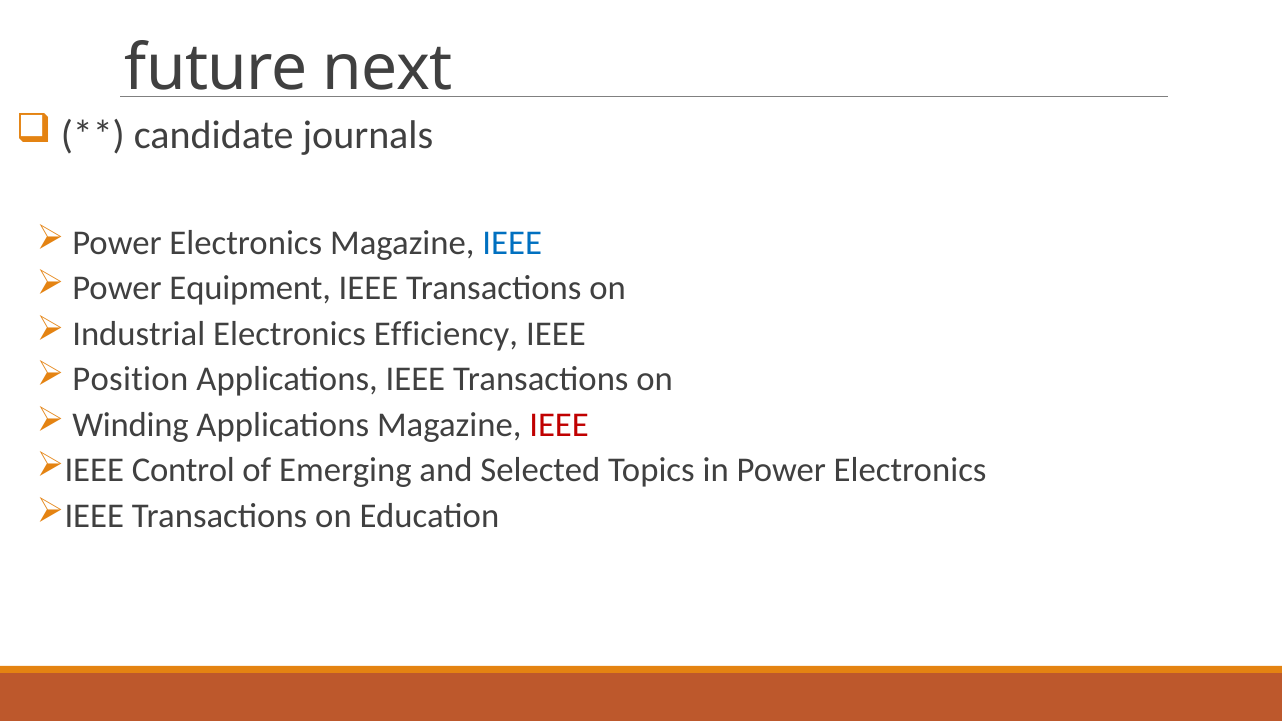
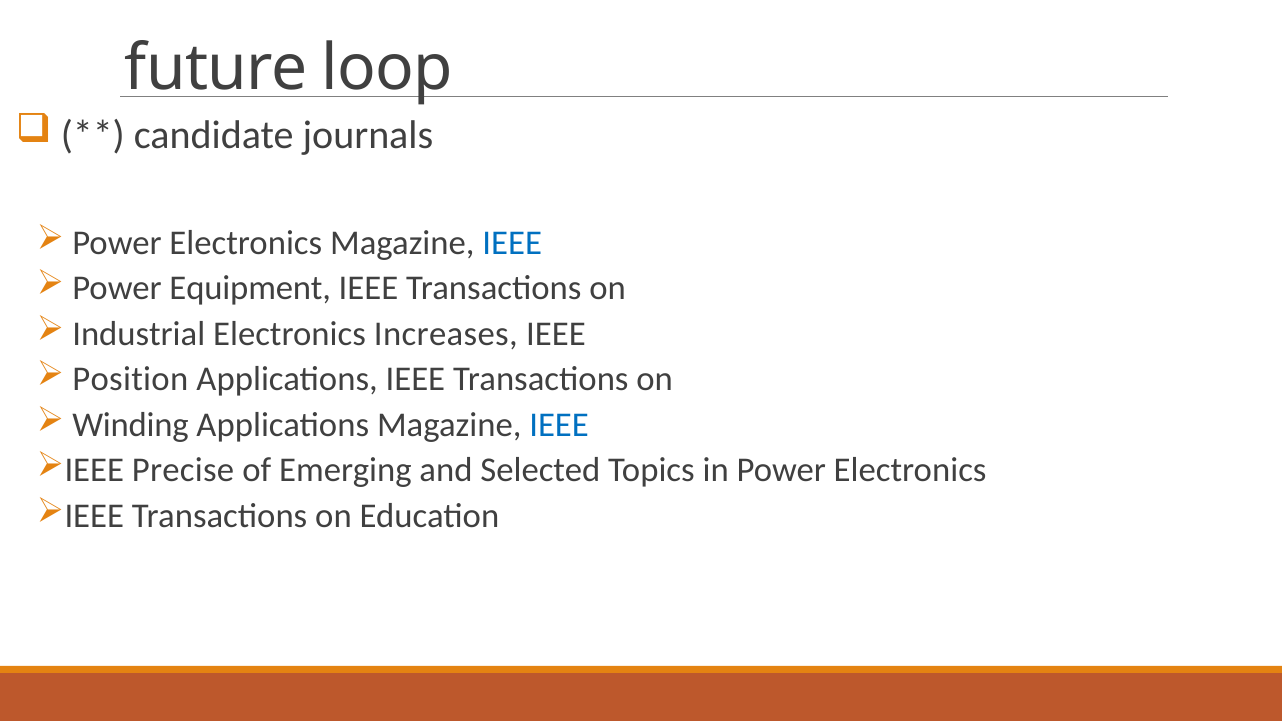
next: next -> loop (388, 69)
Efficiency: Efficiency -> Increases (446, 334)
IEEE colour: red -> blue (559, 425)
Control: Control -> Precise (183, 470)
